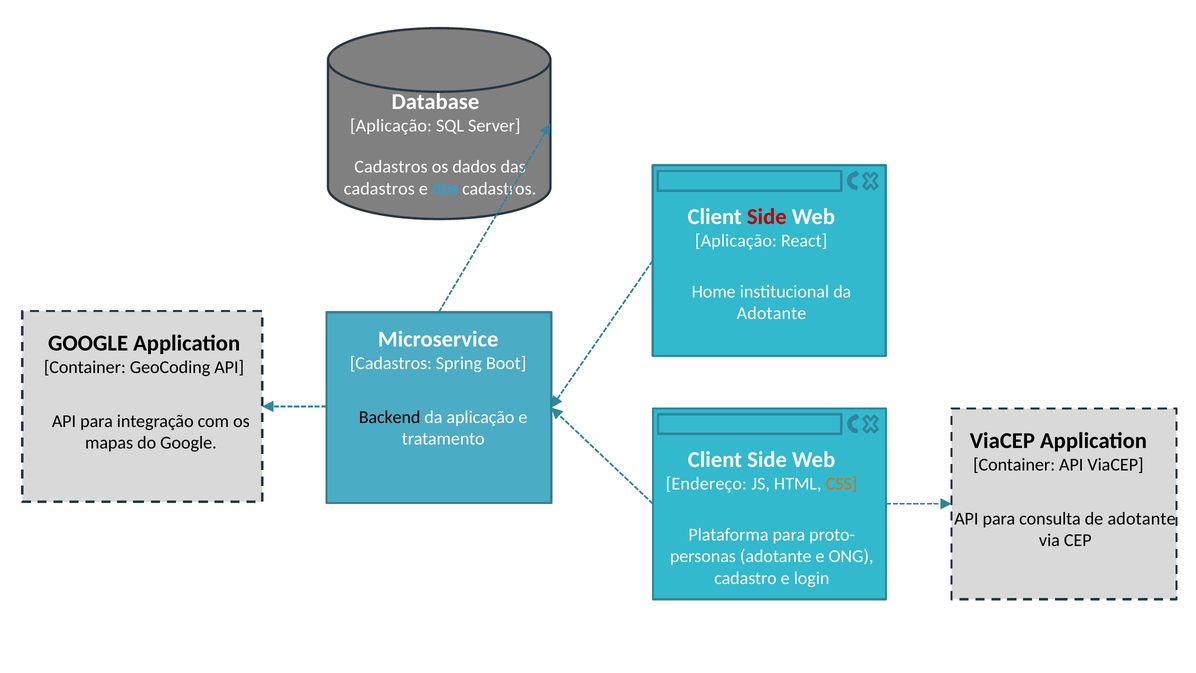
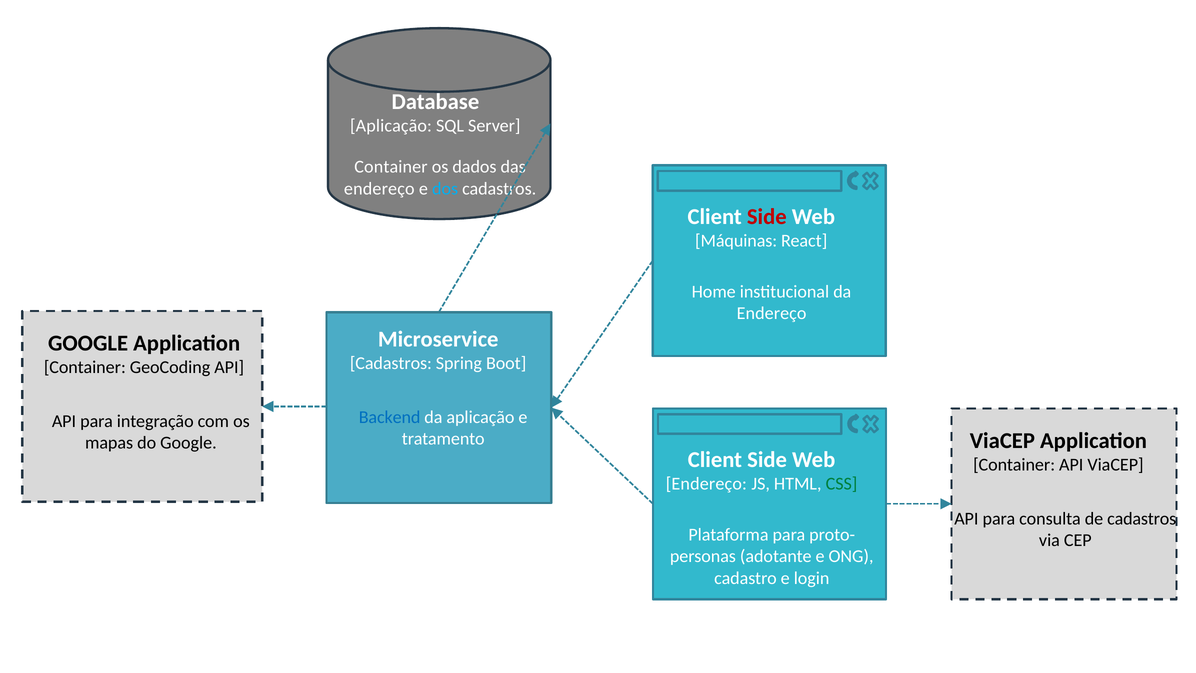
Cadastros: Cadastros -> Container (391, 167)
cadastros: cadastros -> endereço (379, 189)
Aplicação: Aplicação -> Máquinas (736, 241)
Adotante: Adotante -> Endereço (772, 313)
Backend colour: black -> blue (390, 417)
CSS colour: orange -> green (842, 484)
de adotante: adotante -> cadastros (1142, 518)
